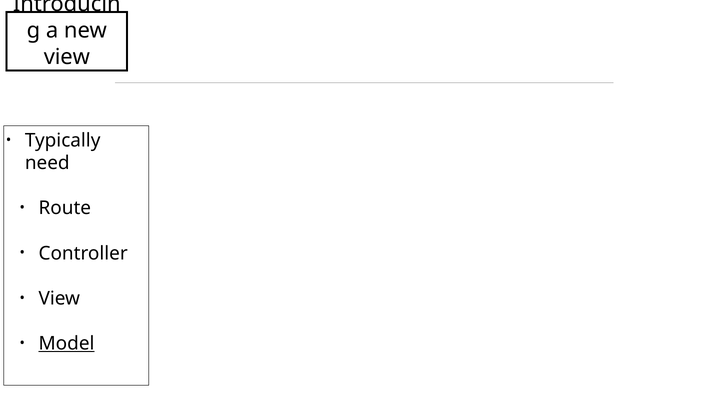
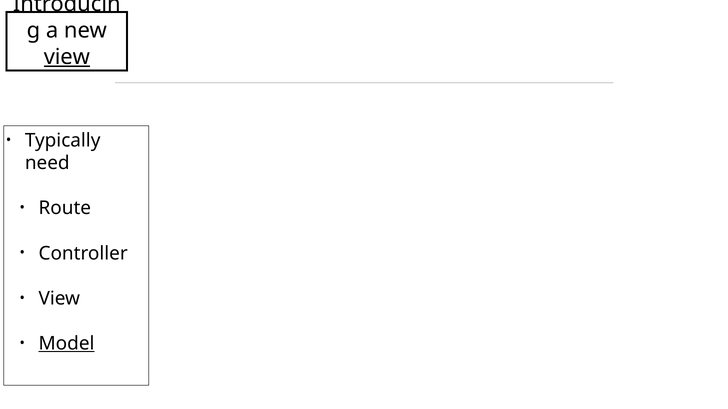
view underline: none -> present (67, 57)
